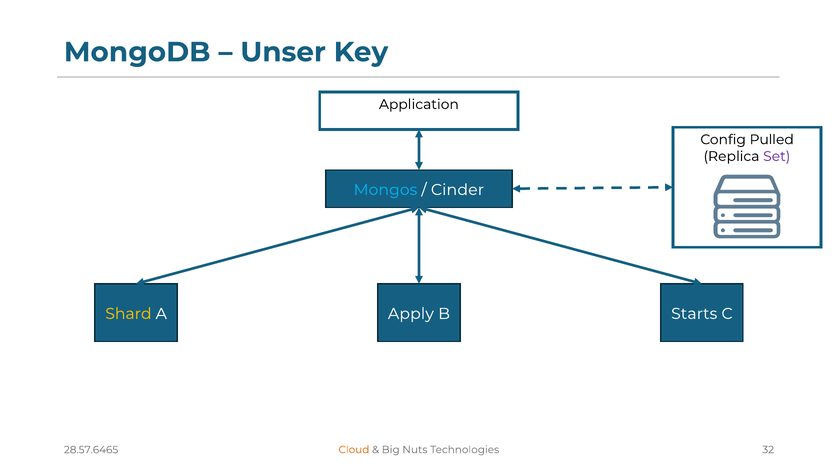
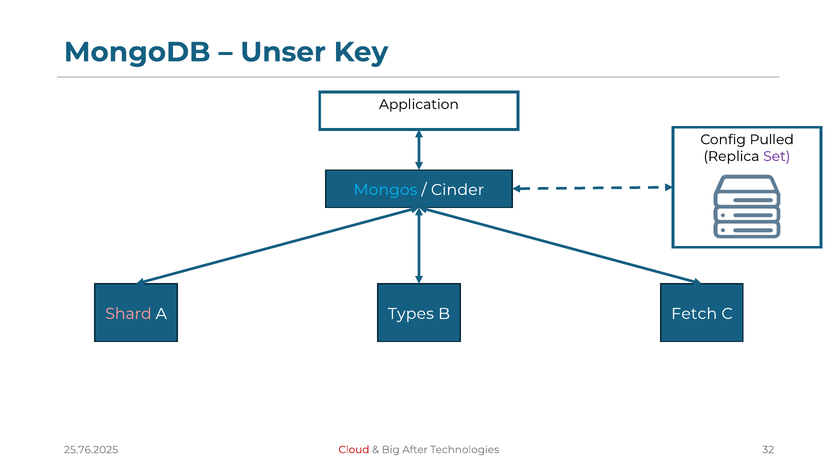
Shard colour: yellow -> pink (128, 314)
Apply: Apply -> Types (411, 314)
Starts: Starts -> Fetch (694, 314)
Cloud colour: orange -> red (354, 450)
Nuts: Nuts -> After (415, 450)
28.57.6465: 28.57.6465 -> 25.76.2025 (91, 450)
